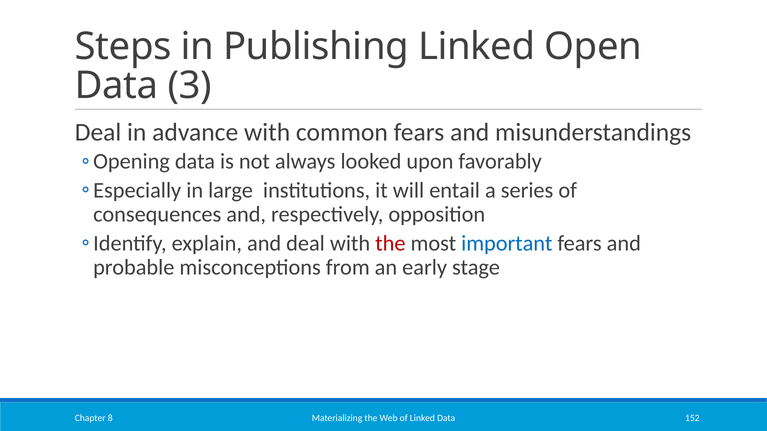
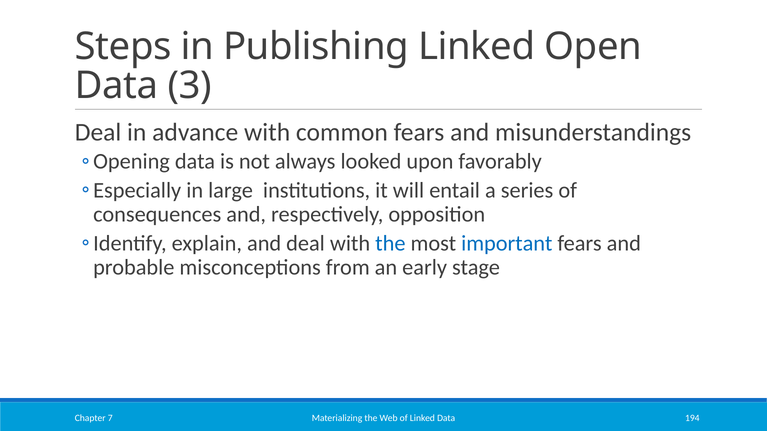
the colour: red -> blue (390, 244)
152: 152 -> 194 (692, 418)
8: 8 -> 7 (110, 419)
